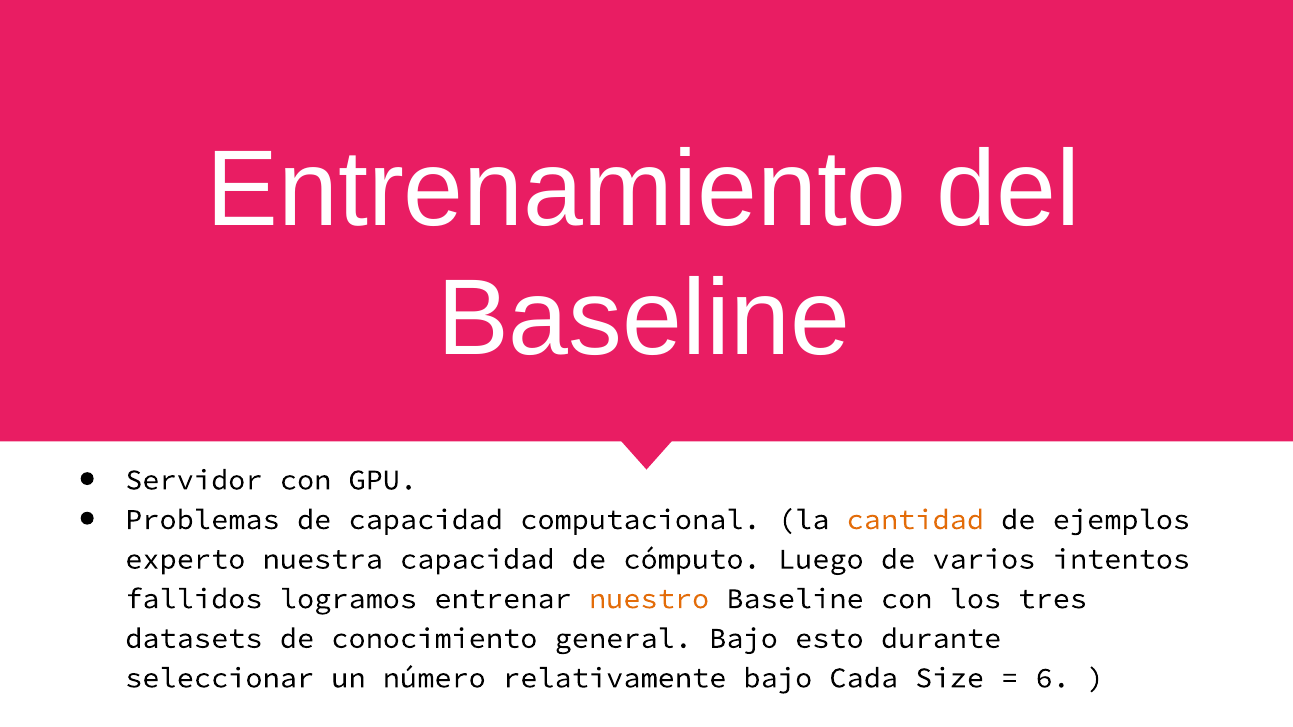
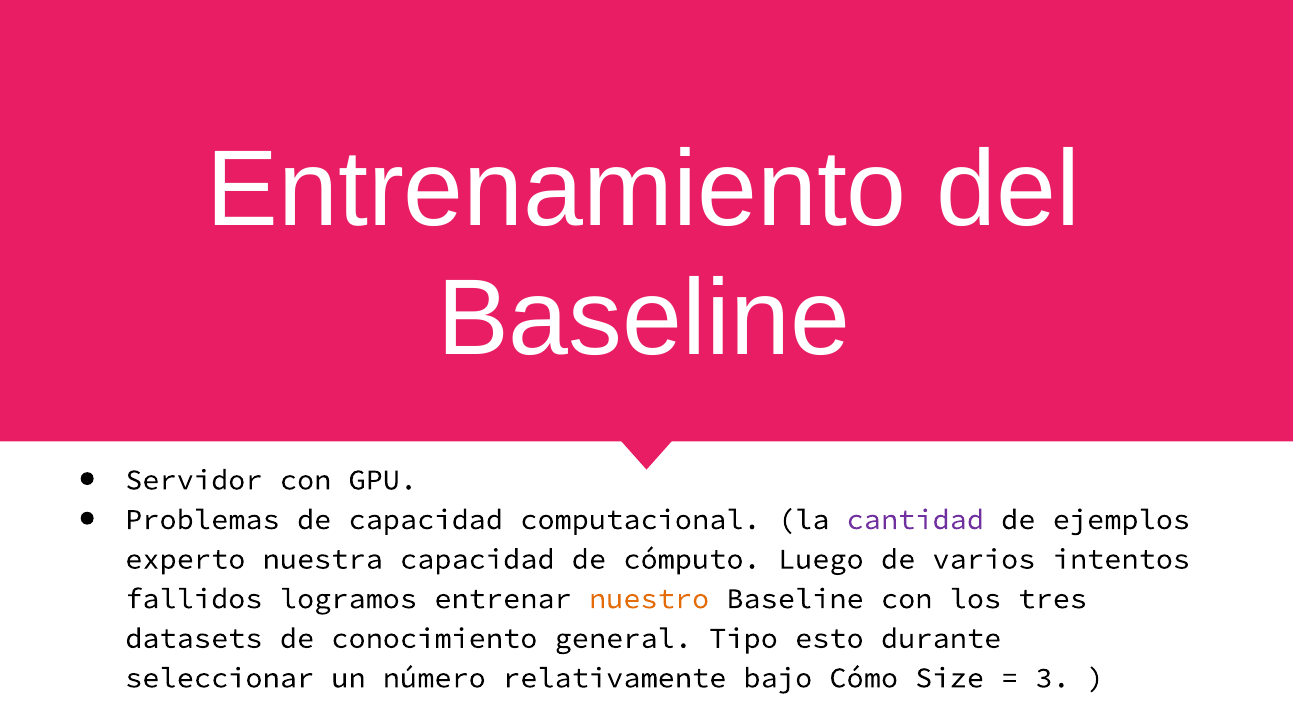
cantidad colour: orange -> purple (915, 520)
general Bajo: Bajo -> Tipo (744, 639)
Cada: Cada -> Cómo (864, 678)
6: 6 -> 3 (1053, 678)
